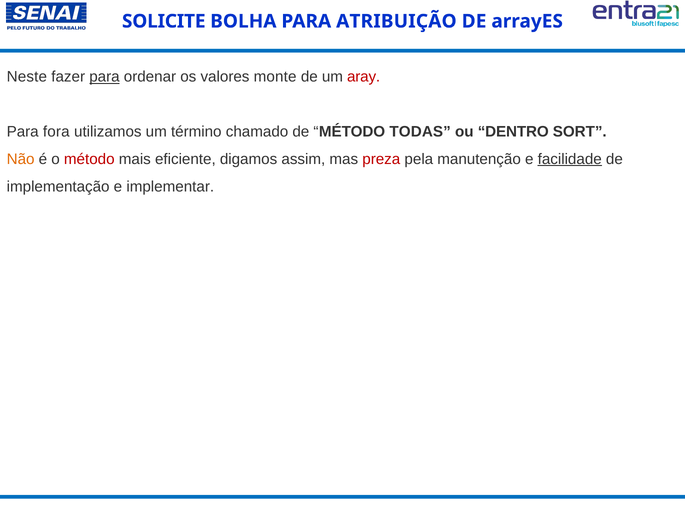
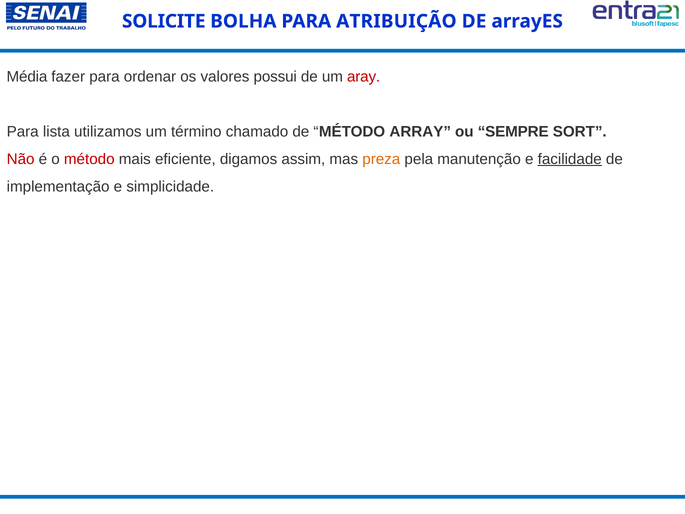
Neste: Neste -> Média (27, 77)
para underline: present -> none (104, 77)
monte: monte -> possui (275, 77)
fora: fora -> lista (56, 132)
TODAS: TODAS -> ARRAY (420, 132)
DENTRO: DENTRO -> SEMPRE (513, 132)
Não colour: orange -> red (21, 159)
preza colour: red -> orange (381, 159)
implementar: implementar -> simplicidade (170, 186)
